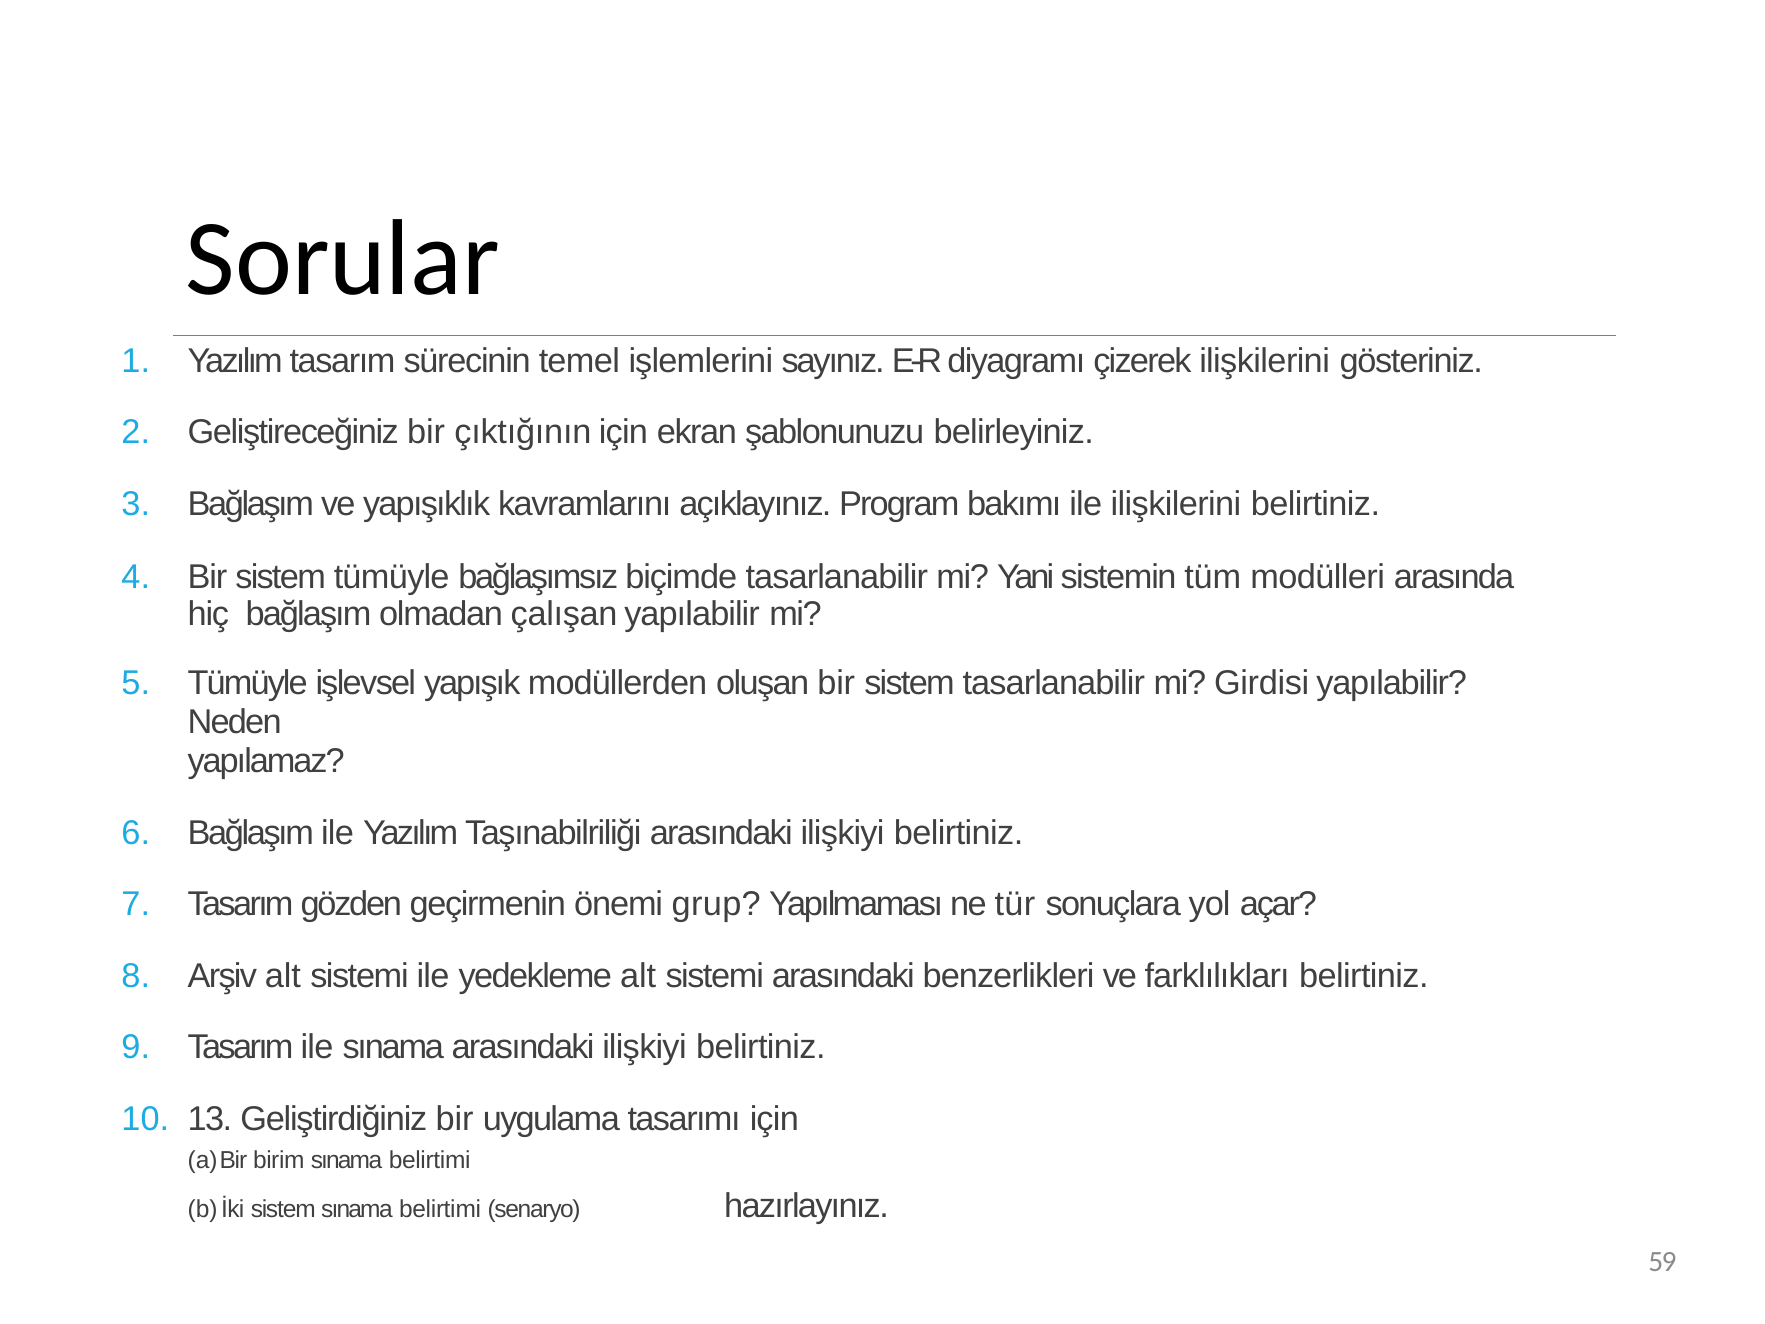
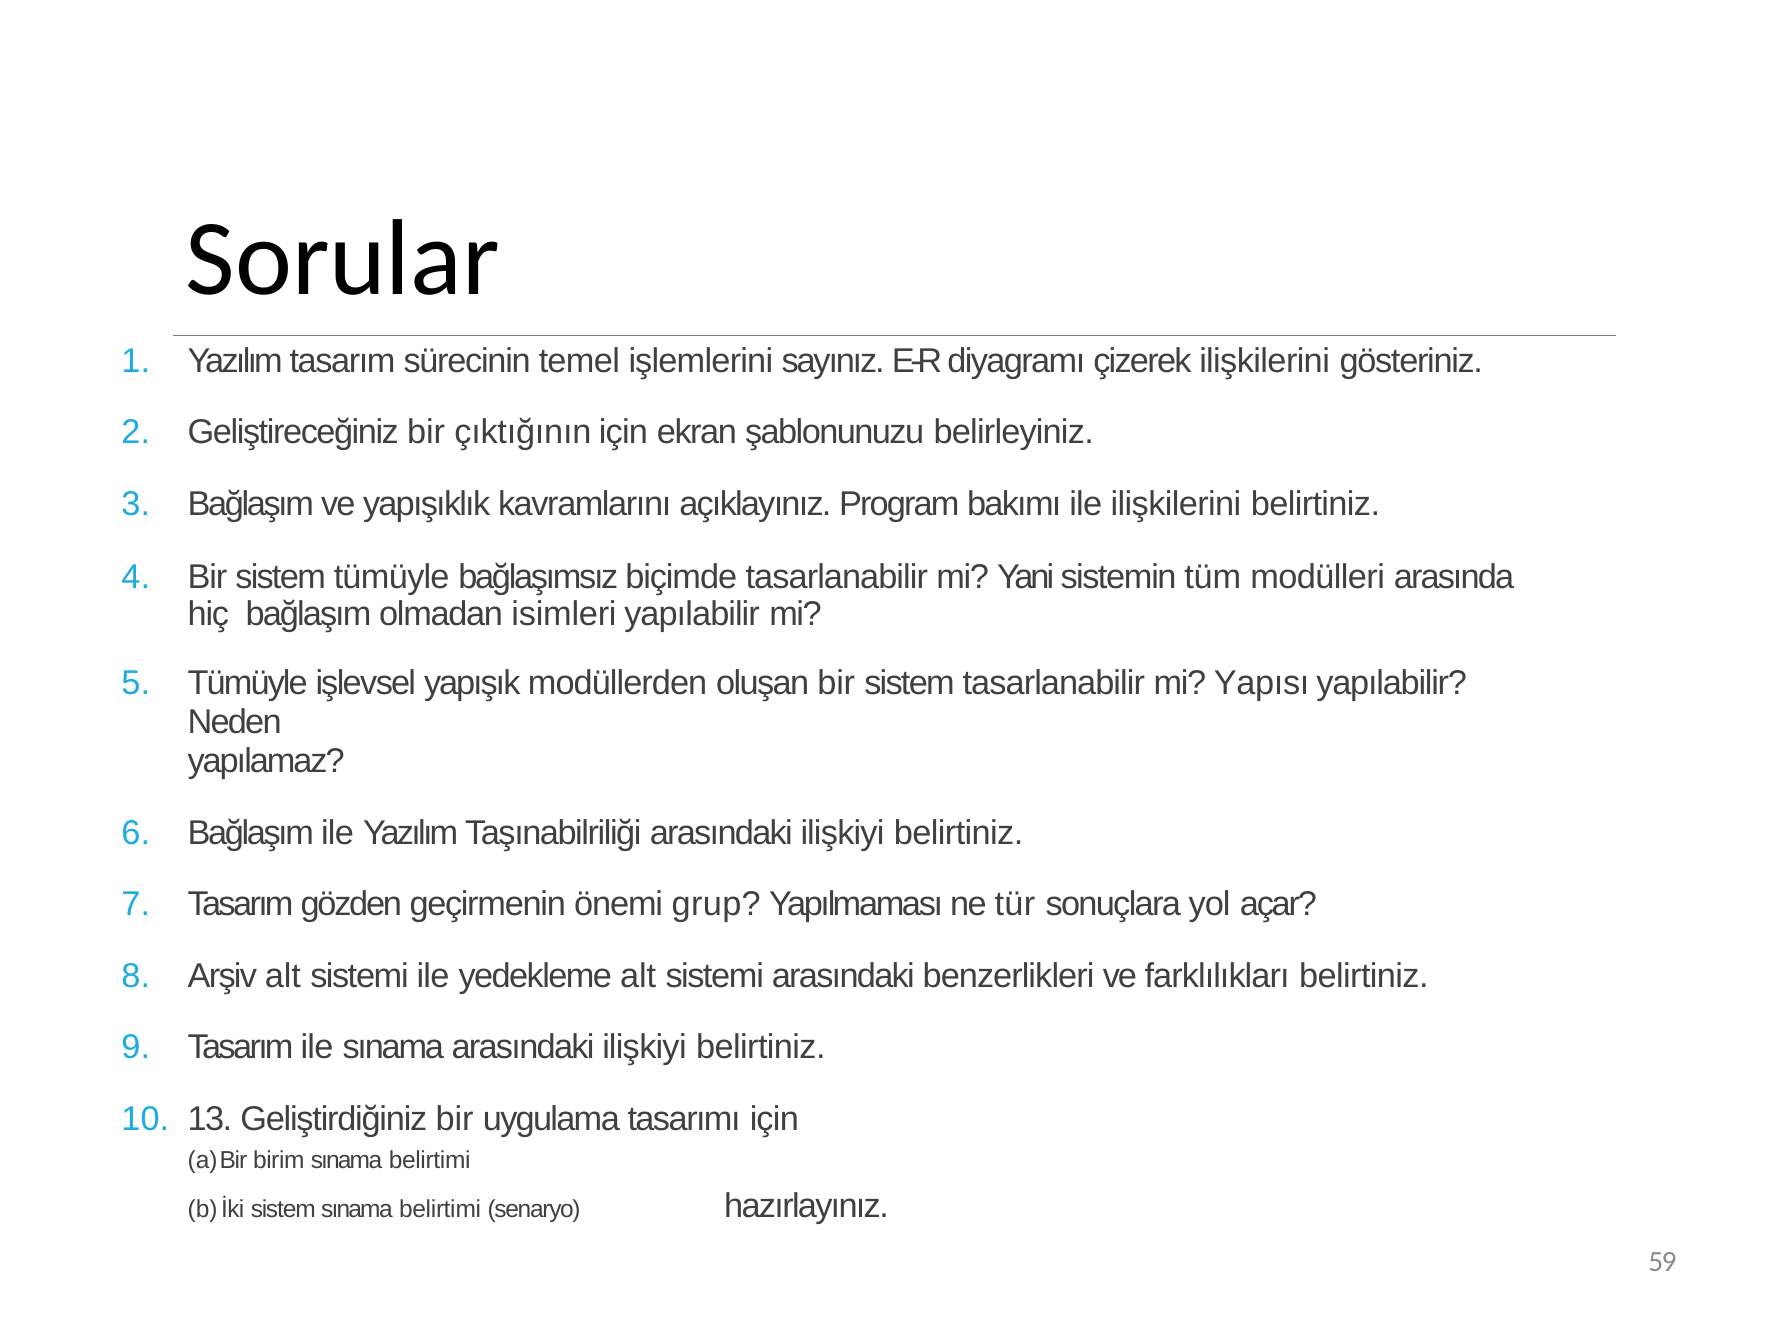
çalışan: çalışan -> isimleri (564, 615)
Girdisi: Girdisi -> Yapısı (1262, 683)
